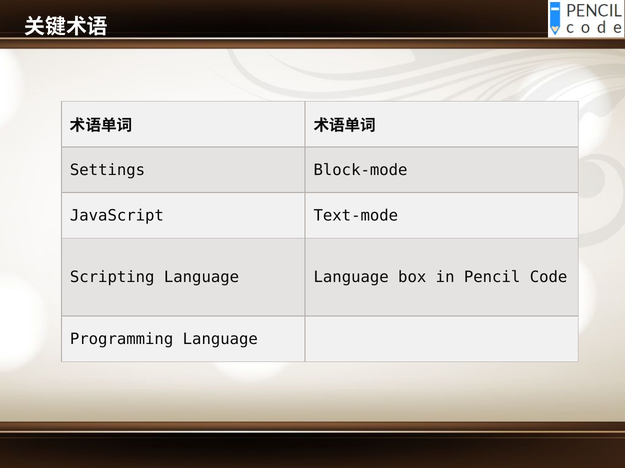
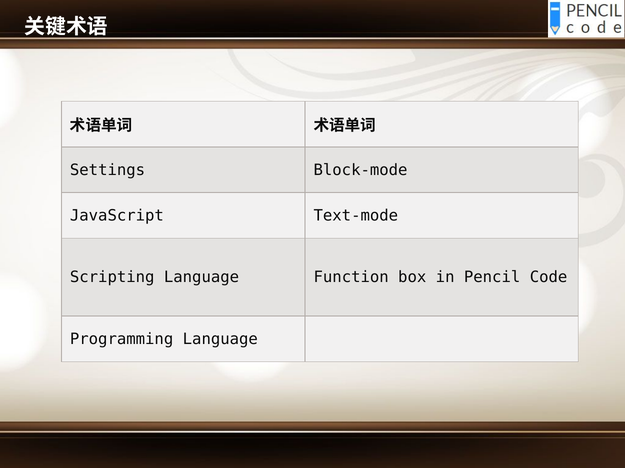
Language Language: Language -> Function (351, 278)
